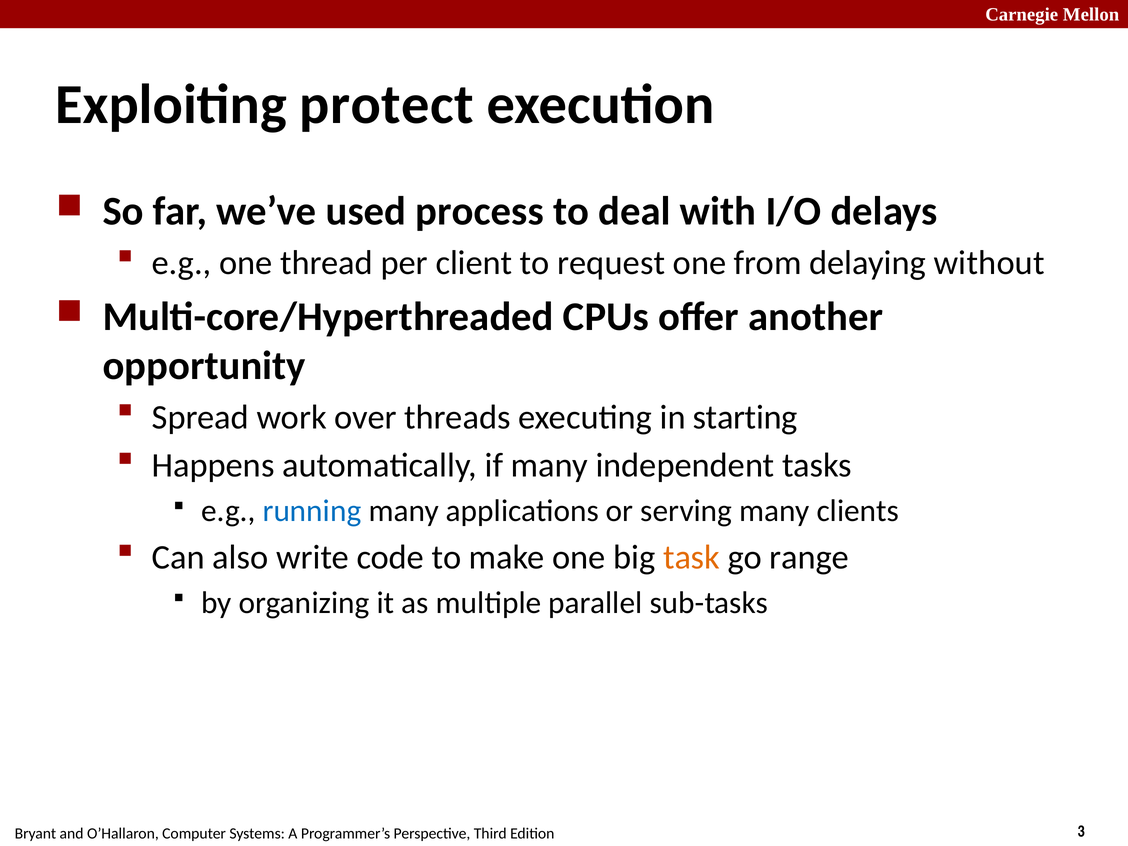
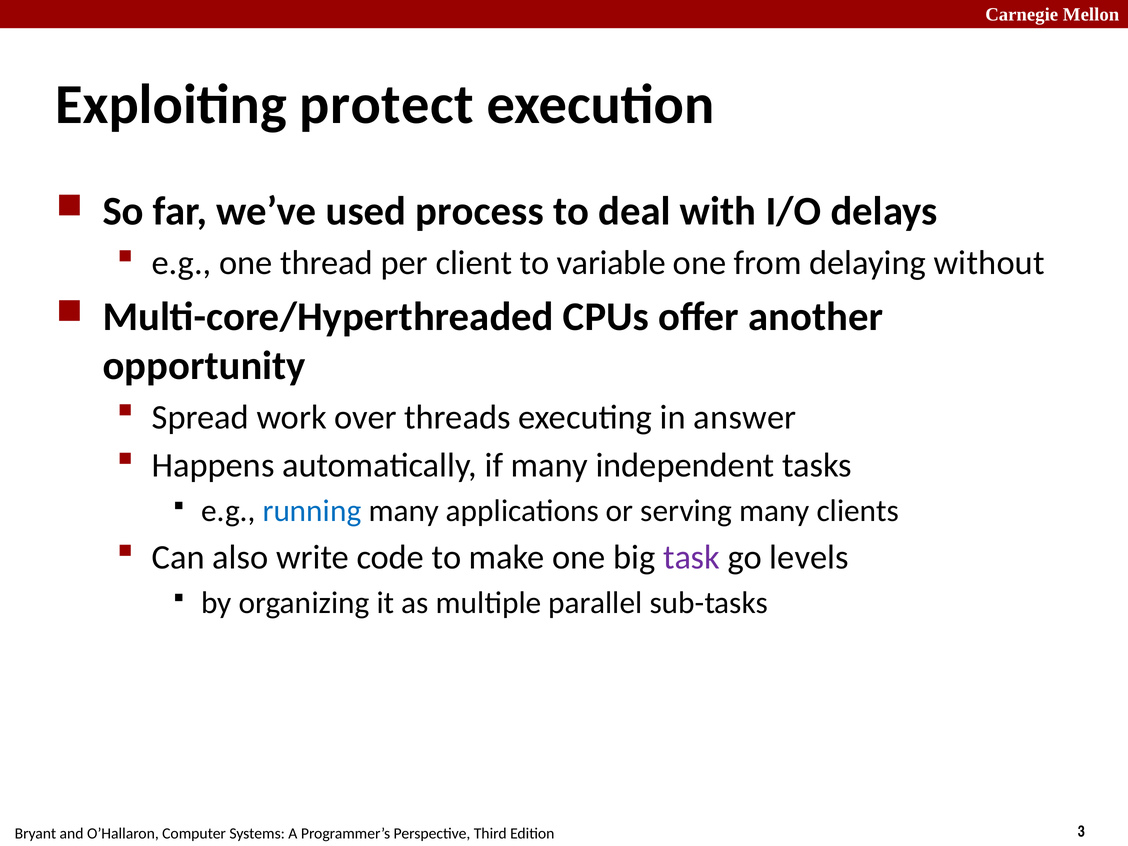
request: request -> variable (611, 263)
starting: starting -> answer (745, 417)
task colour: orange -> purple (692, 557)
range: range -> levels (809, 557)
